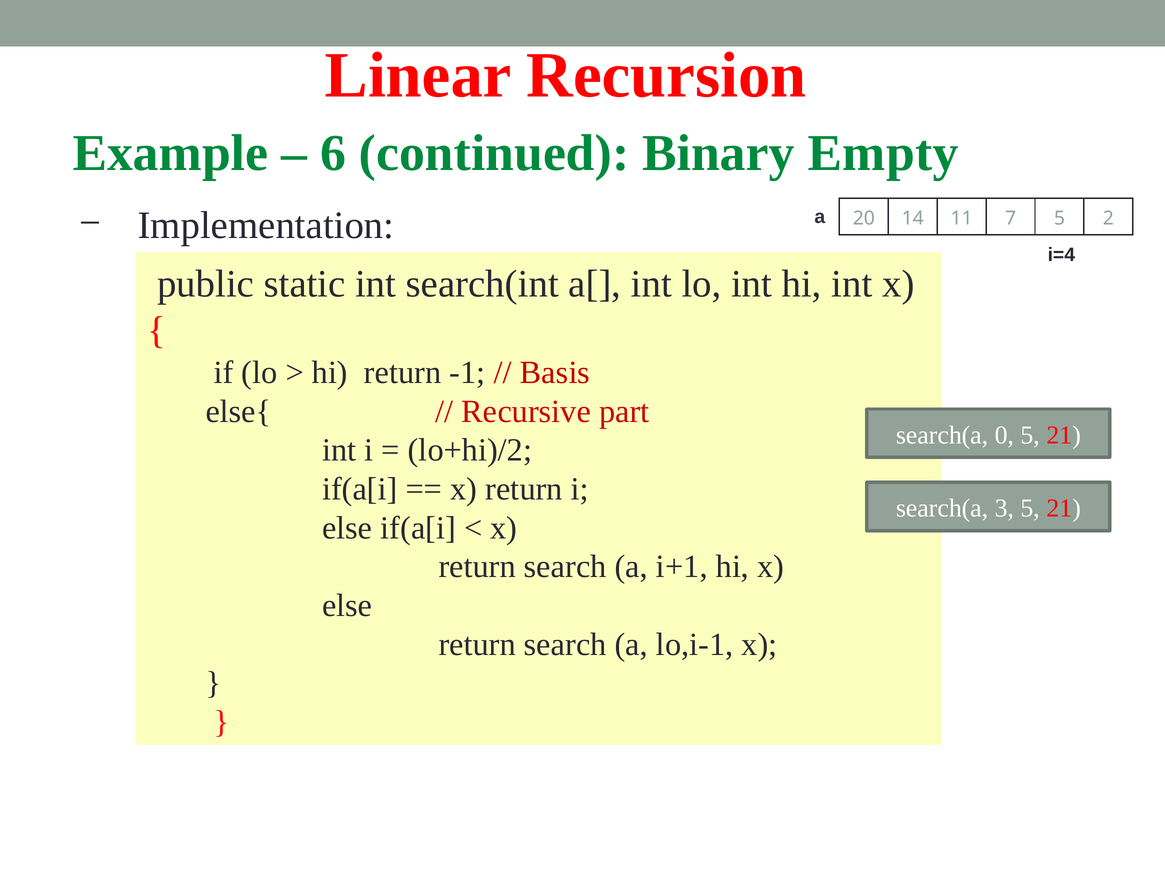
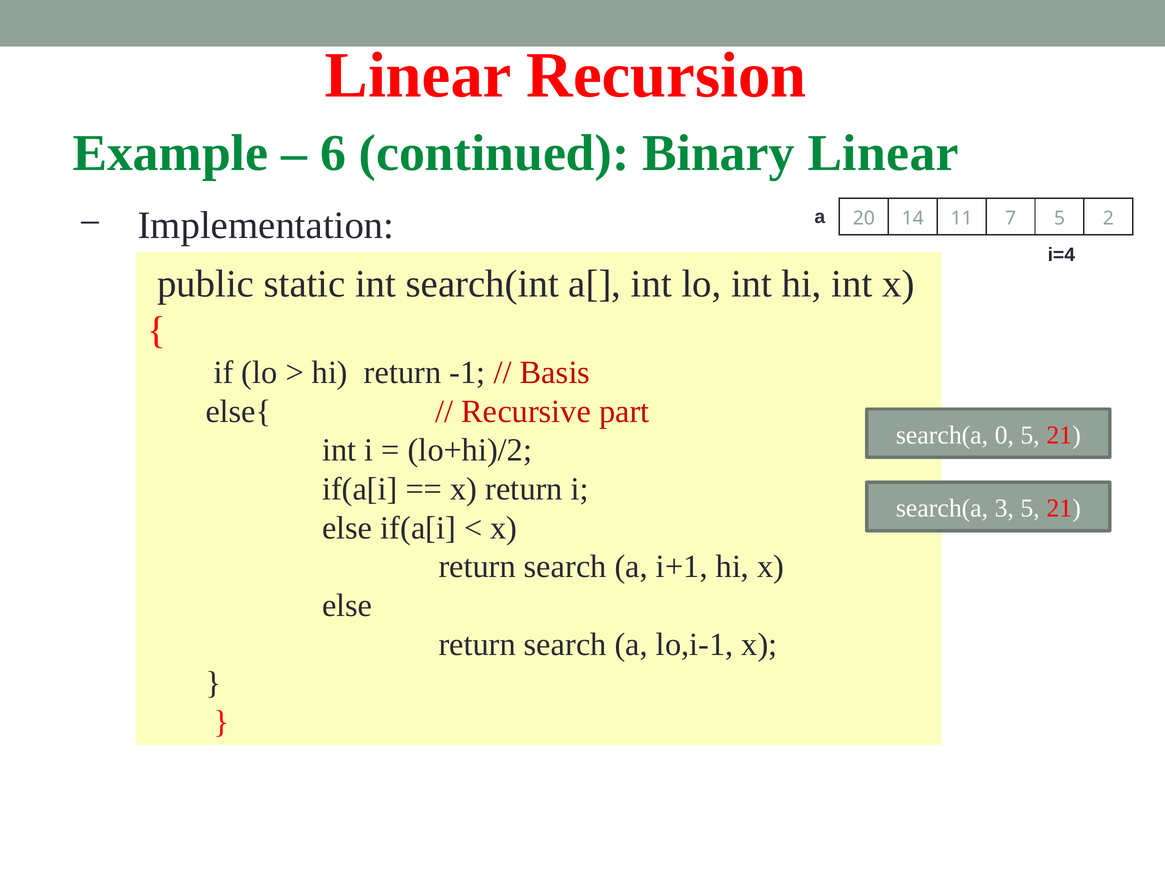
Binary Empty: Empty -> Linear (883, 153)
